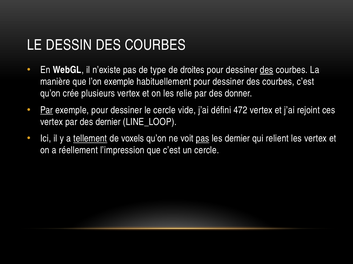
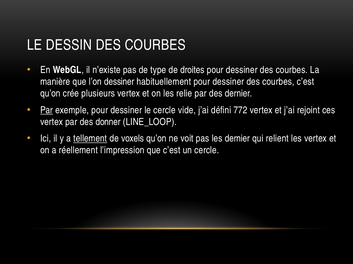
des underline: present -> none (267, 70)
l’on exemple: exemple -> dessiner (119, 82)
des donner: donner -> dernier (239, 94)
472: 472 -> 772 (240, 110)
des dernier: dernier -> donner (108, 122)
pas underline: present -> none (203, 139)
